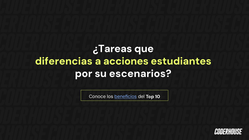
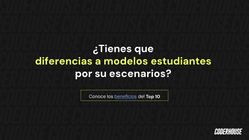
¿Tareas: ¿Tareas -> ¿Tienes (112, 49)
acciones: acciones -> modelos (126, 61)
